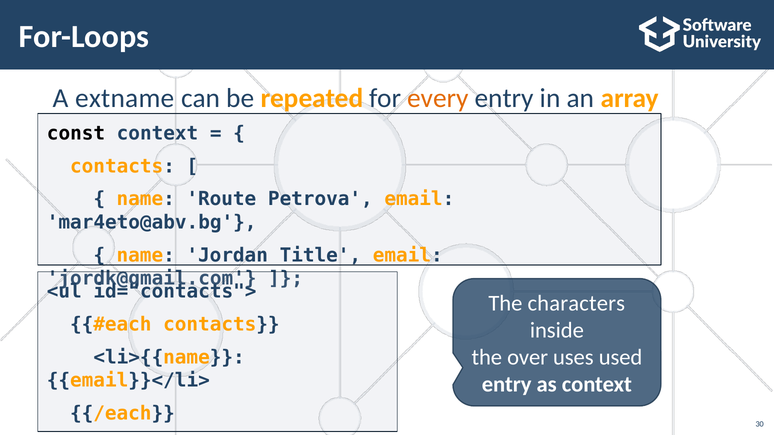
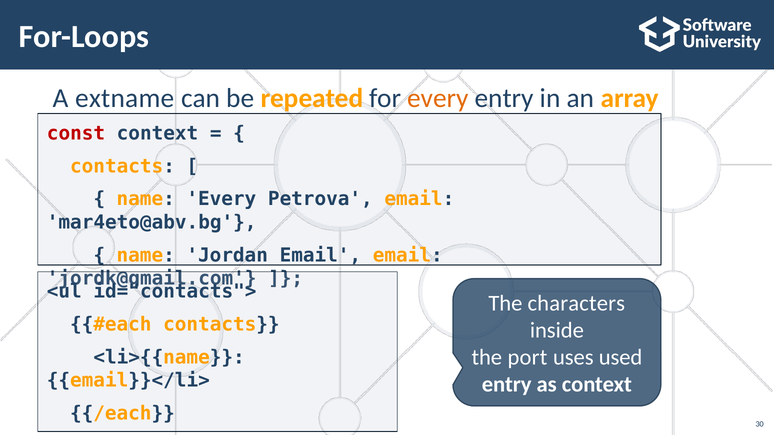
const colour: black -> red (76, 133)
name Route: Route -> Every (221, 199)
Jordan Title: Title -> Email (320, 255)
over: over -> port (527, 358)
